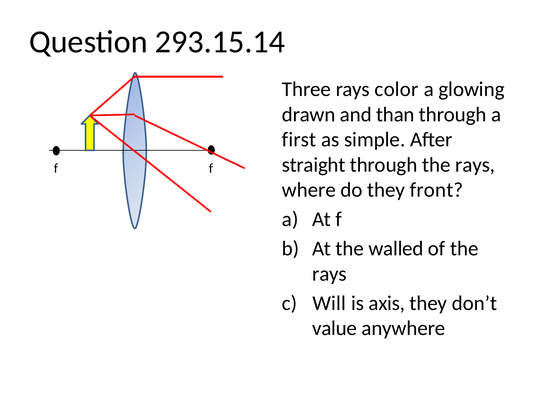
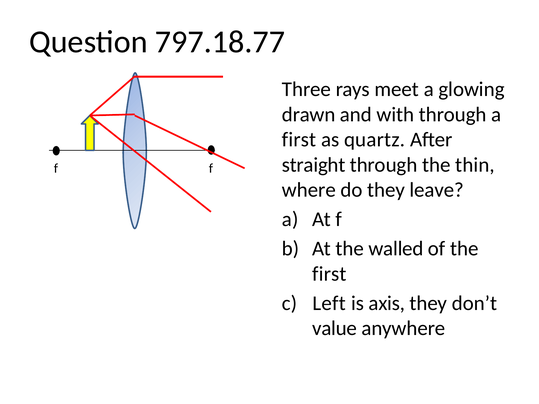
293.15.14: 293.15.14 -> 797.18.77 (220, 42)
color: color -> meet (397, 89)
than: than -> with (395, 115)
simple: simple -> quartz (375, 140)
through the rays: rays -> thin (475, 165)
front: front -> leave (437, 190)
rays: rays -> first (329, 274)
Will: Will -> Left (329, 303)
